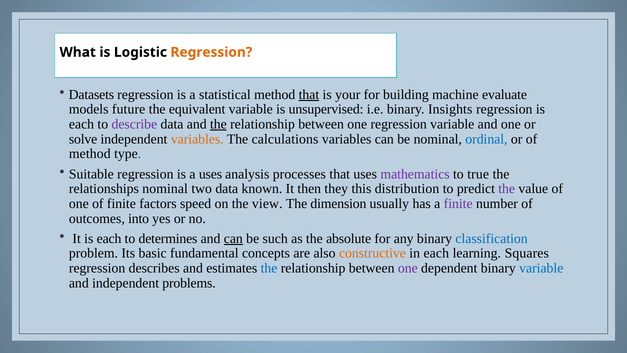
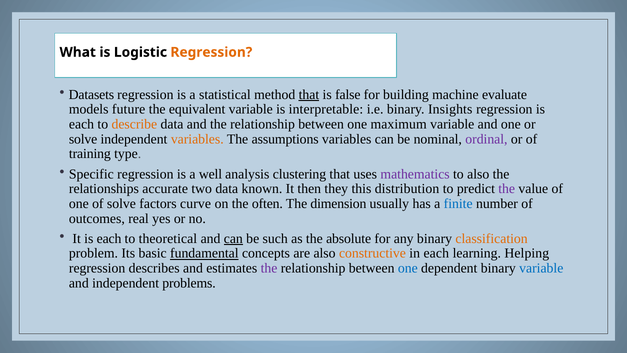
your: your -> false (348, 95)
unsupervised: unsupervised -> interpretable (326, 109)
describe colour: purple -> orange (134, 124)
the underline: present -> none (218, 124)
one regression: regression -> maximum (399, 124)
calculations: calculations -> assumptions (285, 139)
ordinal colour: blue -> purple (486, 139)
method: method -> training (90, 154)
Suitable: Suitable -> Specific (91, 174)
a uses: uses -> well (210, 174)
processes: processes -> clustering (299, 174)
to true: true -> also (478, 174)
relationships nominal: nominal -> accurate (165, 189)
of finite: finite -> solve (121, 203)
speed: speed -> curve (196, 203)
view: view -> often (267, 203)
finite colour: purple -> blue (458, 203)
into: into -> real (139, 218)
determines: determines -> theoretical (168, 238)
classification colour: blue -> orange (492, 238)
fundamental underline: none -> present (204, 253)
Squares: Squares -> Helping (527, 253)
the colour: blue -> purple (269, 268)
one colour: purple -> blue (408, 268)
